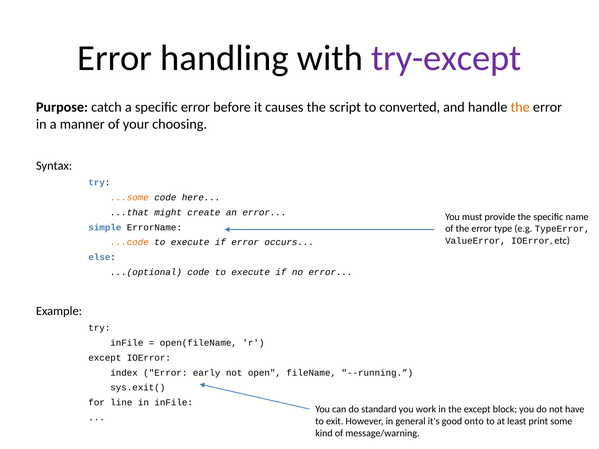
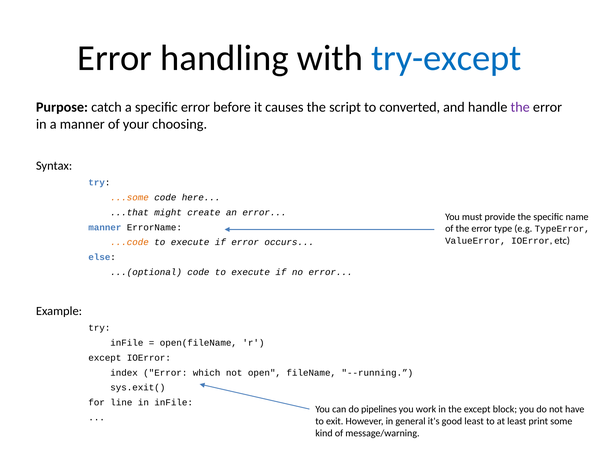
try-except colour: purple -> blue (446, 58)
the colour: orange -> purple (520, 107)
simple: simple -> manner (105, 227)
early: early -> which (207, 373)
standard: standard -> pipelines (379, 409)
good onto: onto -> least (474, 421)
